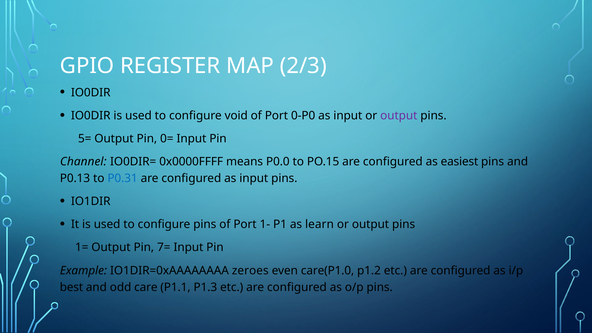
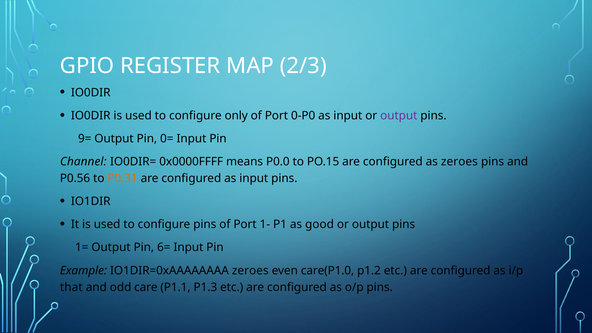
void: void -> only (236, 115)
5=: 5= -> 9= (85, 139)
as easiest: easiest -> zeroes (459, 162)
P0.13: P0.13 -> P0.56 (75, 178)
P0.31 colour: blue -> orange (123, 178)
learn: learn -> good (319, 224)
7=: 7= -> 6= (164, 247)
best: best -> that (71, 287)
